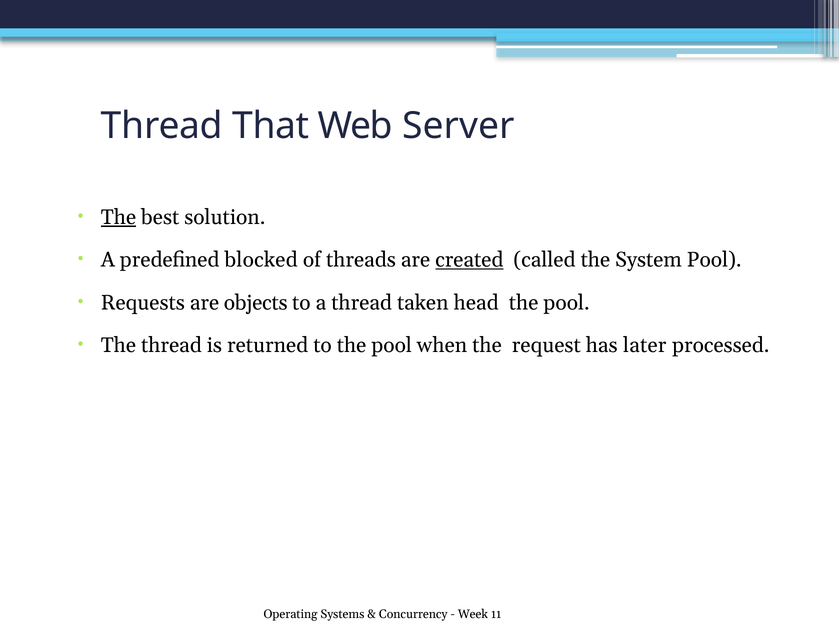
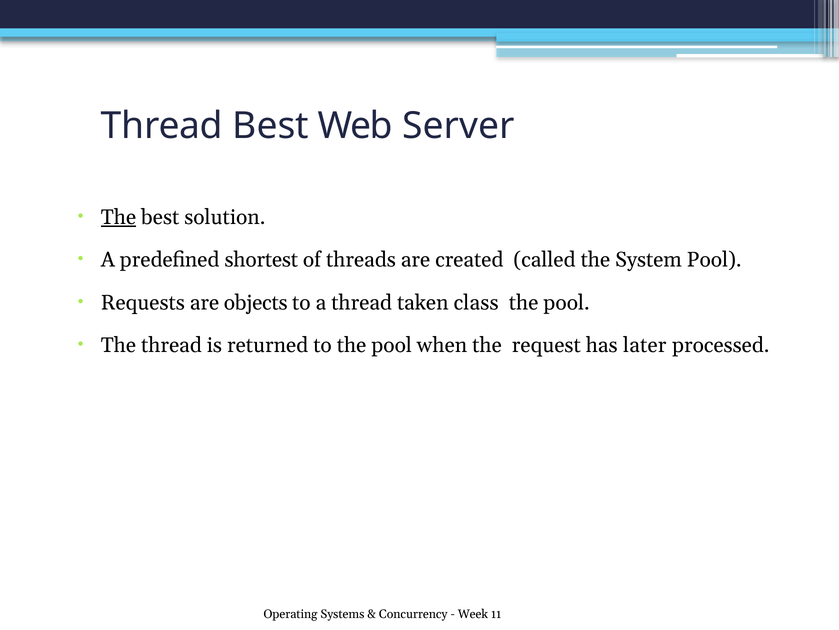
Thread That: That -> Best (271, 126)
blocked: blocked -> shortest (261, 260)
created underline: present -> none (469, 260)
head: head -> class (476, 302)
